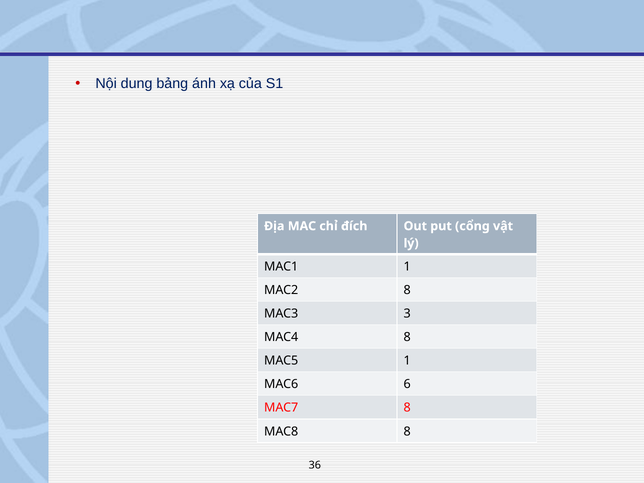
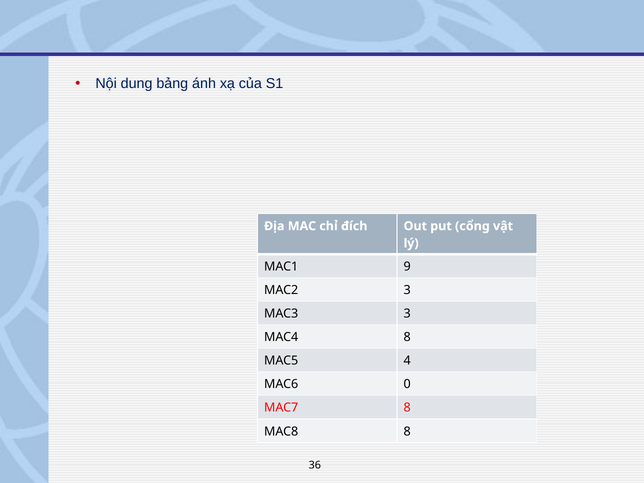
MAC1 1: 1 -> 9 (407, 267)
MAC2 8: 8 -> 3 (407, 290)
MAC5 1: 1 -> 4 (407, 361)
6: 6 -> 0 (407, 384)
